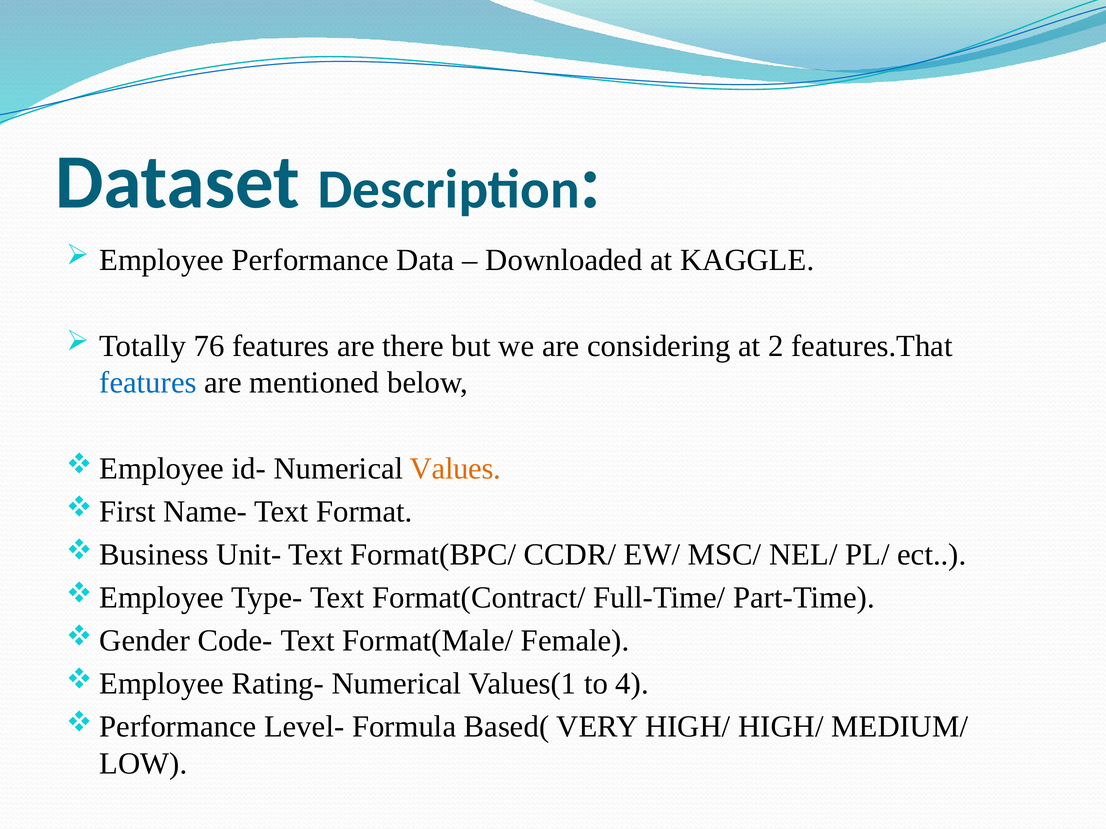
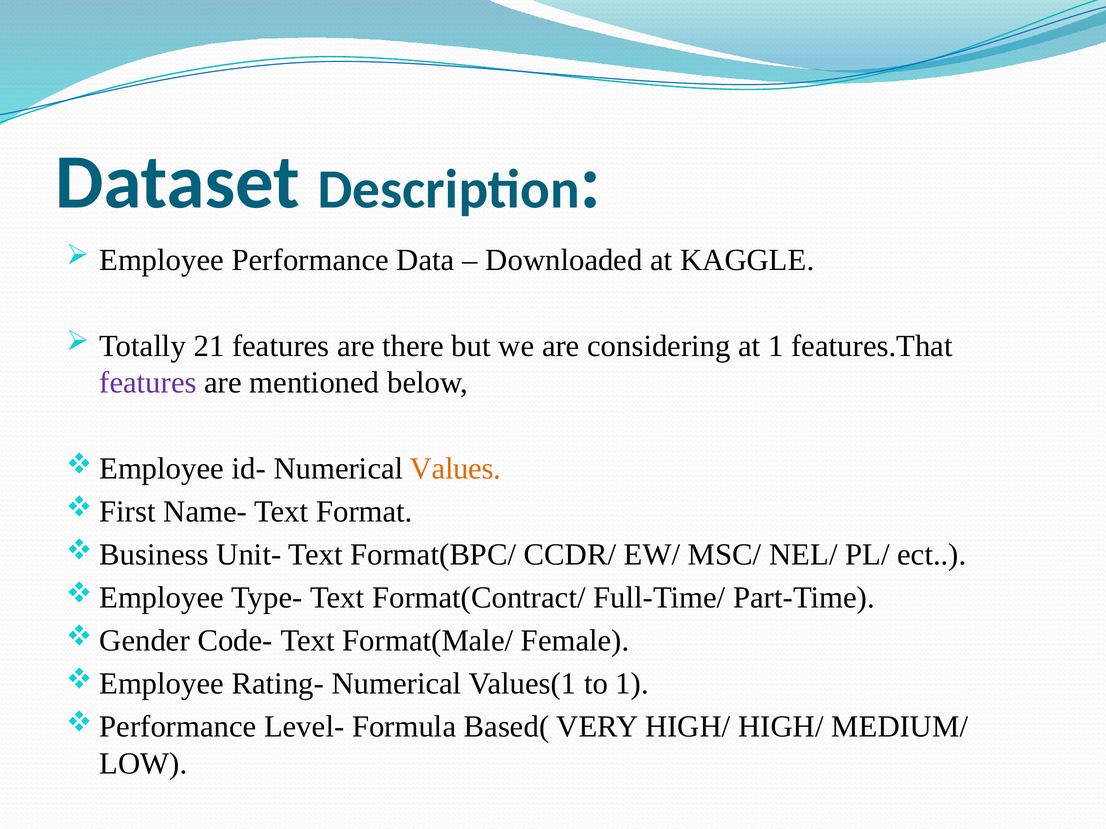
76: 76 -> 21 (209, 346)
at 2: 2 -> 1 (776, 346)
features colour: blue -> purple (148, 383)
to 4: 4 -> 1 (632, 684)
